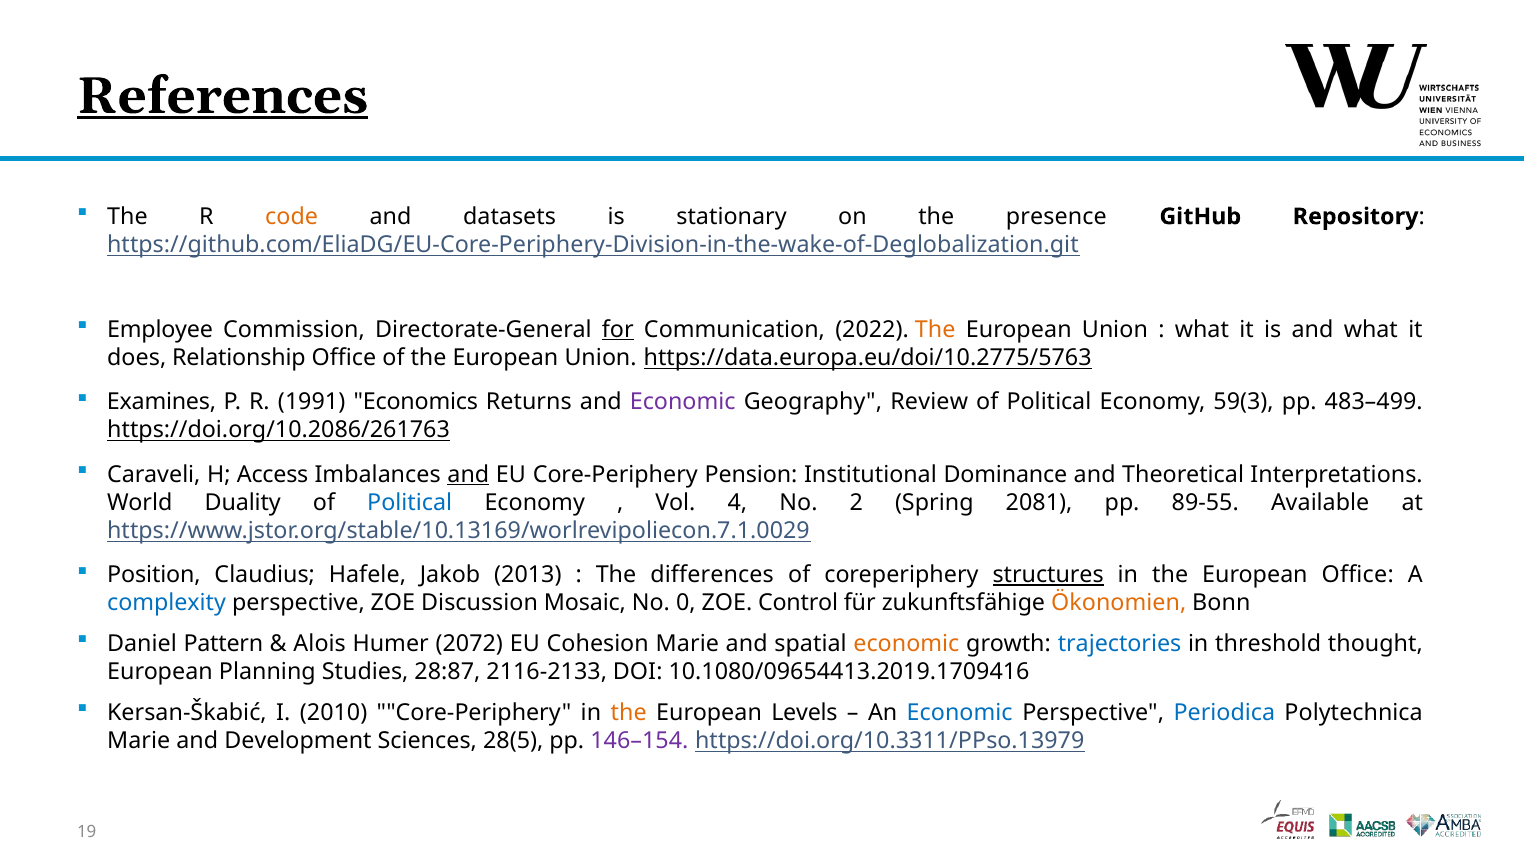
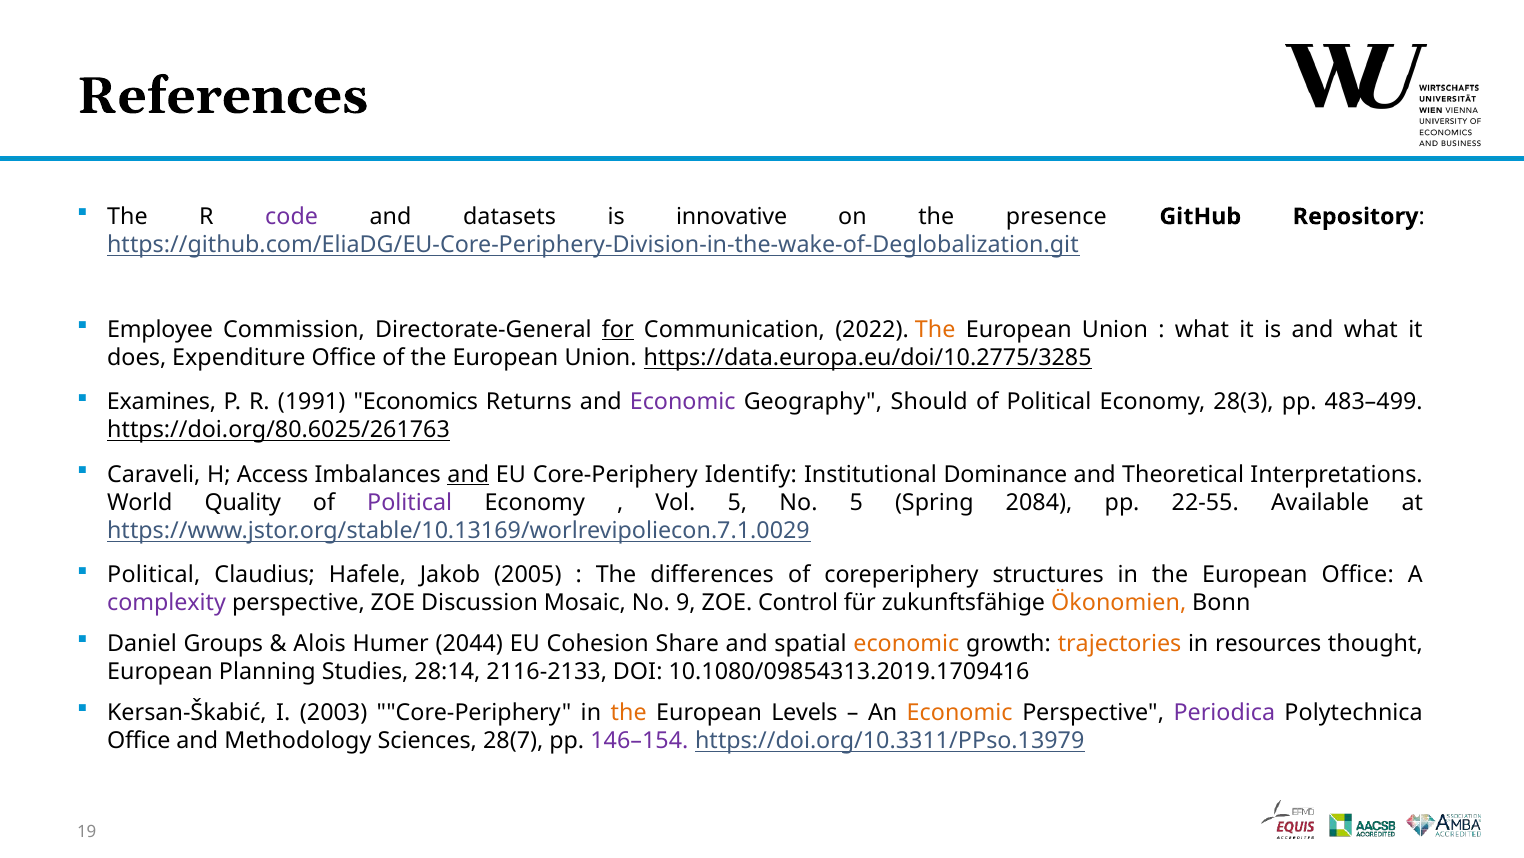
References underline: present -> none (223, 96)
code colour: orange -> purple (292, 216)
stationary: stationary -> innovative (732, 216)
Relationship: Relationship -> Expenditure (239, 357)
https://data.europa.eu/doi/10.2775/5763: https://data.europa.eu/doi/10.2775/5763 -> https://data.europa.eu/doi/10.2775/3285 (868, 357)
Review: Review -> Should (929, 402)
59(3: 59(3 -> 28(3 (1244, 402)
https://doi.org/10.2086/261763: https://doi.org/10.2086/261763 -> https://doi.org/80.6025/261763 (279, 430)
Pension: Pension -> Identify (751, 474)
Duality: Duality -> Quality (243, 502)
Political colour: blue -> purple (410, 502)
Vol 4: 4 -> 5 (737, 502)
No 2: 2 -> 5 (856, 502)
2081: 2081 -> 2084 (1039, 502)
89-55: 89-55 -> 22-55 (1205, 502)
Position: Position -> Political (154, 575)
2013: 2013 -> 2005 (528, 575)
structures underline: present -> none (1048, 575)
complexity colour: blue -> purple (167, 603)
0: 0 -> 9 (686, 603)
Pattern: Pattern -> Groups (223, 643)
2072: 2072 -> 2044 (469, 643)
Cohesion Marie: Marie -> Share (687, 643)
trajectories colour: blue -> orange (1120, 643)
threshold: threshold -> resources (1268, 643)
28:87: 28:87 -> 28:14 (447, 671)
10.1080/09654413.2019.1709416: 10.1080/09654413.2019.1709416 -> 10.1080/09854313.2019.1709416 (849, 671)
2010: 2010 -> 2003 (334, 712)
Economic colour: blue -> orange (960, 712)
Periodica colour: blue -> purple (1224, 712)
Marie: Marie -> Office (139, 740)
Development: Development -> Methodology (298, 740)
28(5: 28(5 -> 28(7 (513, 740)
